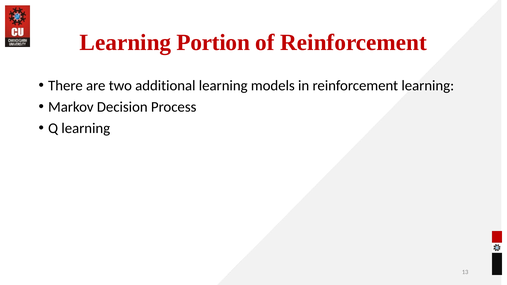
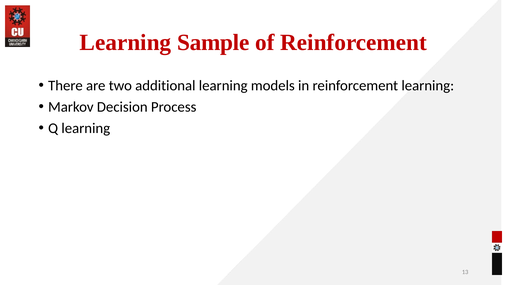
Portion: Portion -> Sample (213, 43)
